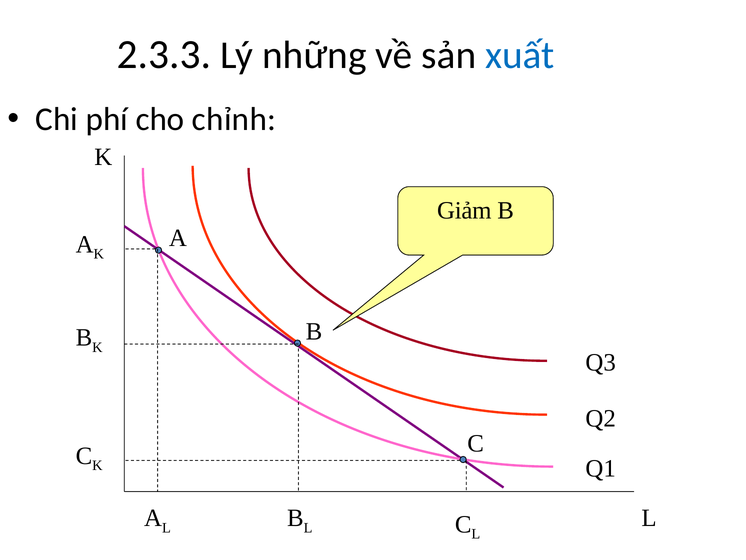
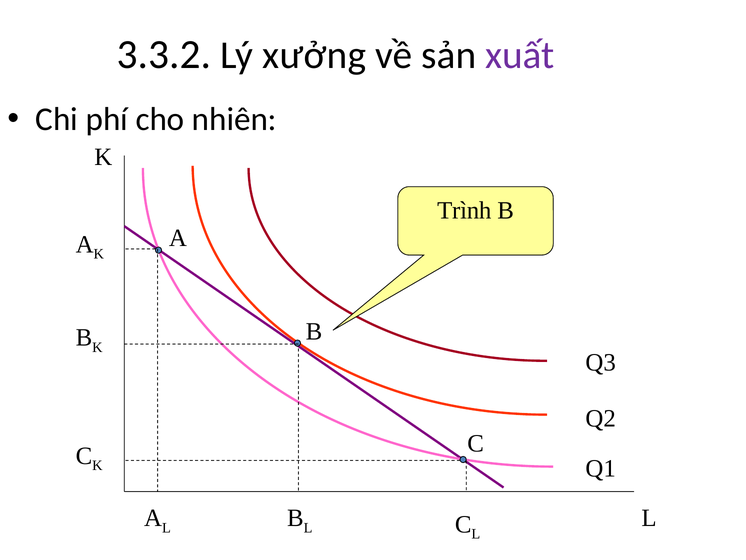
2.3.3: 2.3.3 -> 3.3.2 (164, 55)
những: những -> xưởng (314, 55)
xuất colour: blue -> purple (520, 55)
chỉnh: chỉnh -> nhiên (234, 119)
Giảm: Giảm -> Trình (464, 210)
